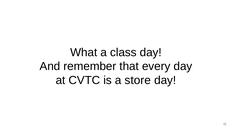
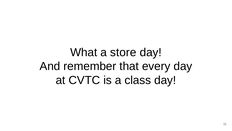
class: class -> store (123, 52)
store: store -> class (138, 80)
